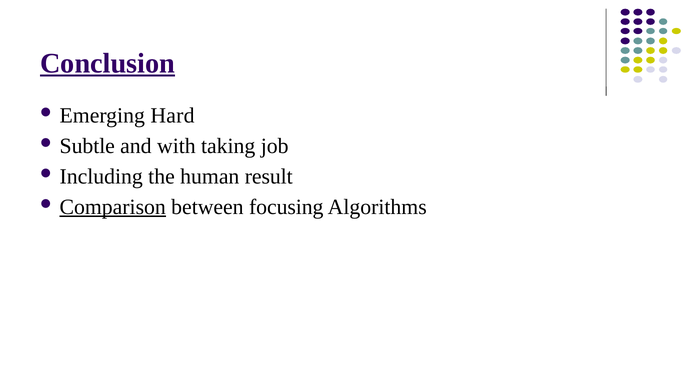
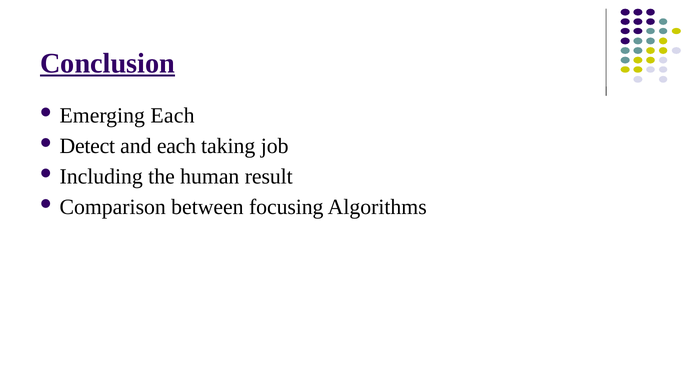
Emerging Hard: Hard -> Each (172, 115)
Subtle: Subtle -> Detect (87, 146)
and with: with -> each (176, 146)
Comparison underline: present -> none (113, 207)
